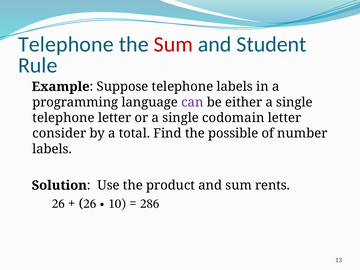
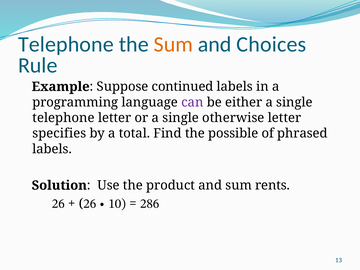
Sum colour: red -> orange (173, 44)
Student: Student -> Choices (271, 44)
Suppose telephone: telephone -> continued (183, 87)
codomain: codomain -> otherwise (233, 118)
consider: consider -> specifies (59, 133)
number: number -> phrased (302, 133)
